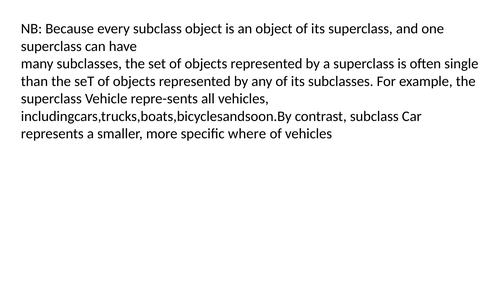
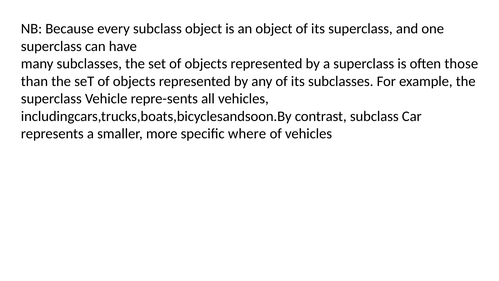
single: single -> those (461, 64)
